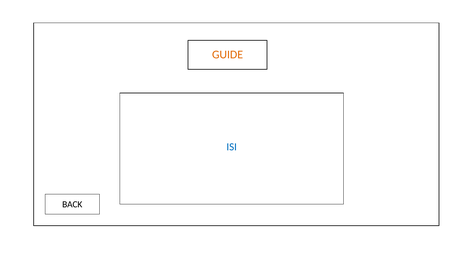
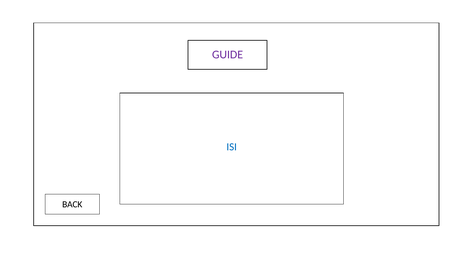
GUIDE colour: orange -> purple (228, 55)
